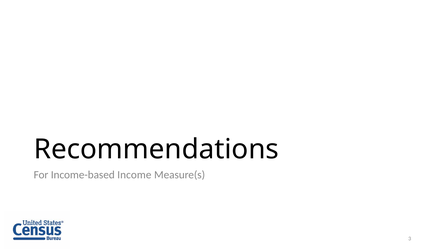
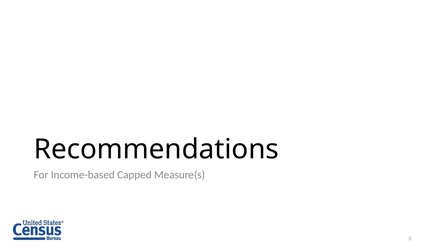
Income: Income -> Capped (134, 175)
